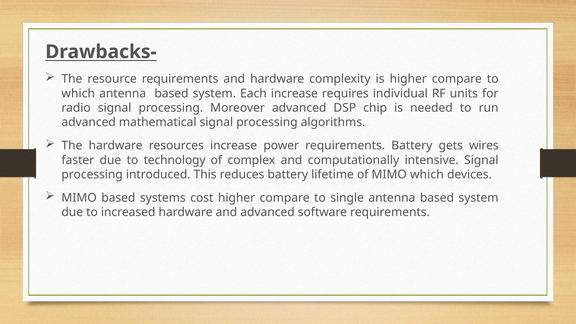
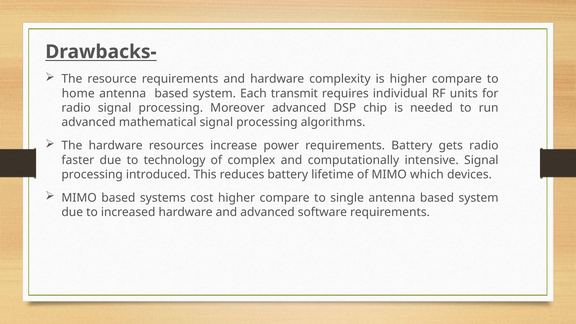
which: which -> home (78, 93)
Each increase: increase -> transmit (294, 93)
gets wires: wires -> radio (484, 146)
